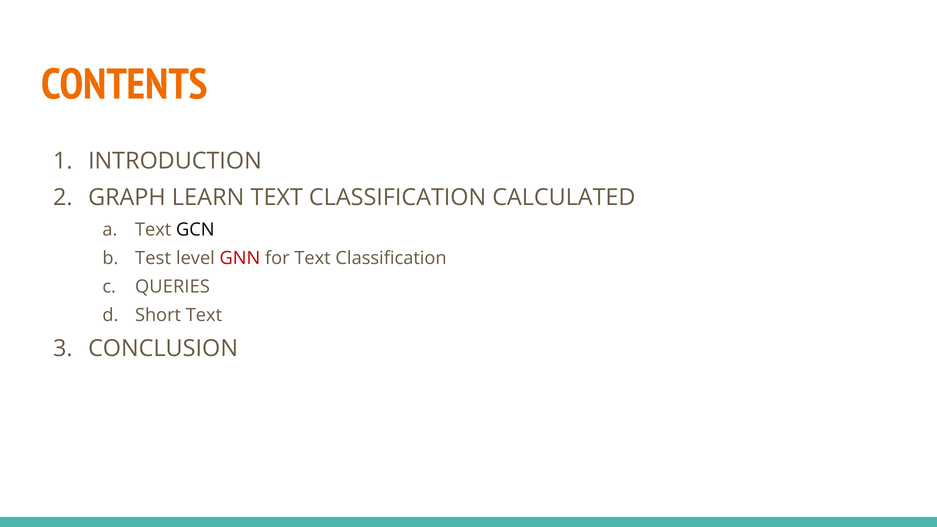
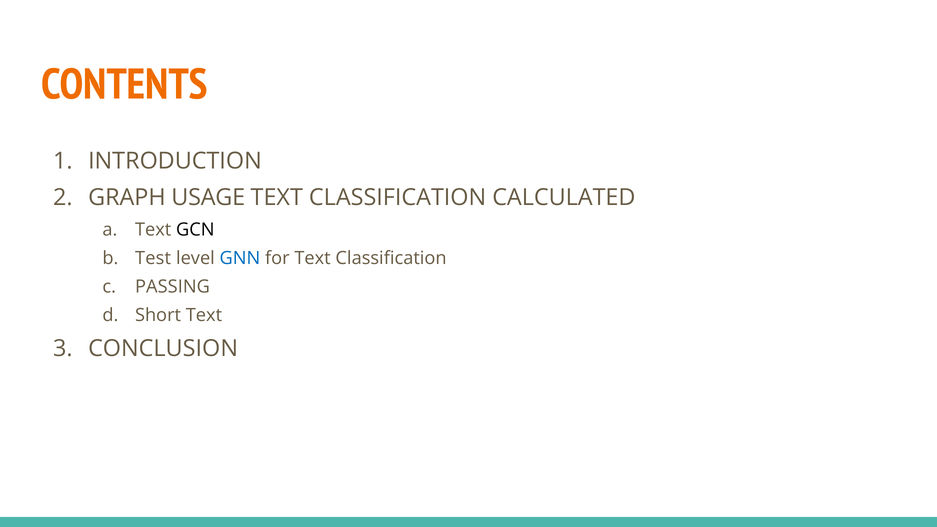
LEARN: LEARN -> USAGE (208, 198)
GNN colour: red -> blue (240, 258)
QUERIES: QUERIES -> PASSING (173, 287)
